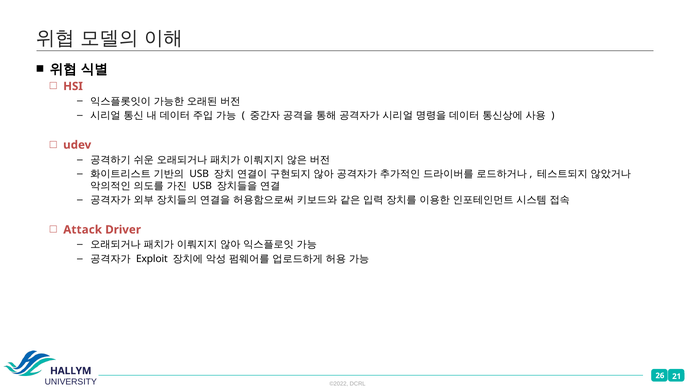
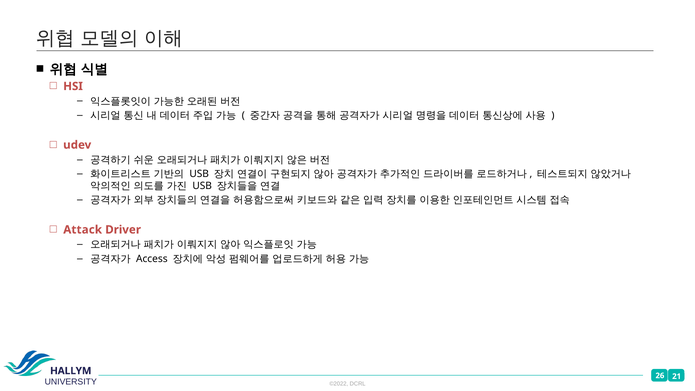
Exploit: Exploit -> Access (152, 259)
